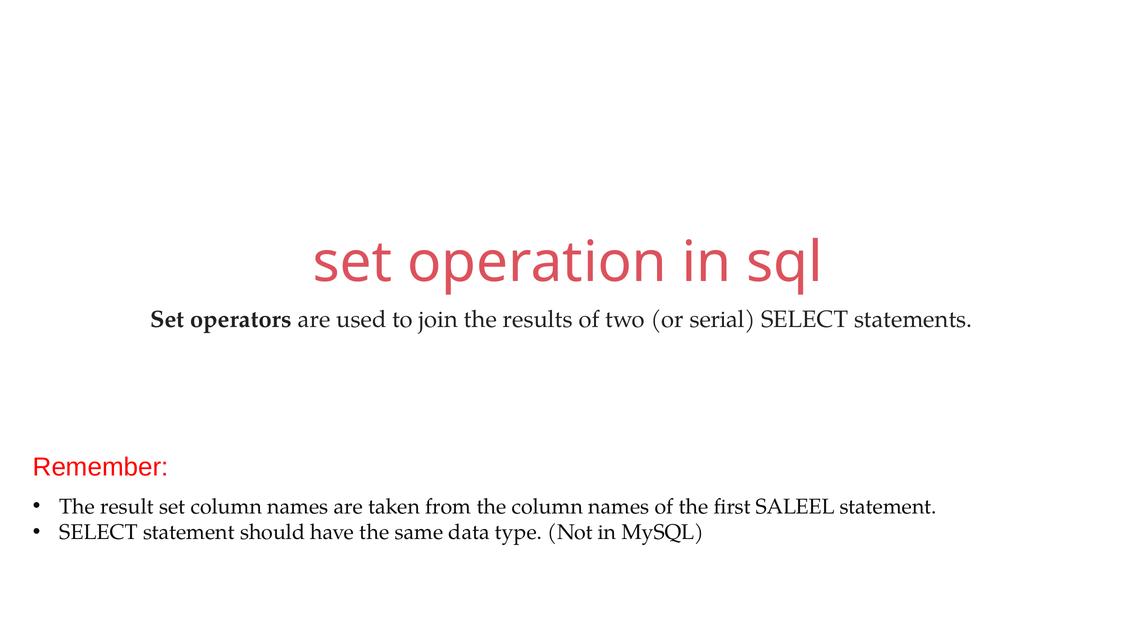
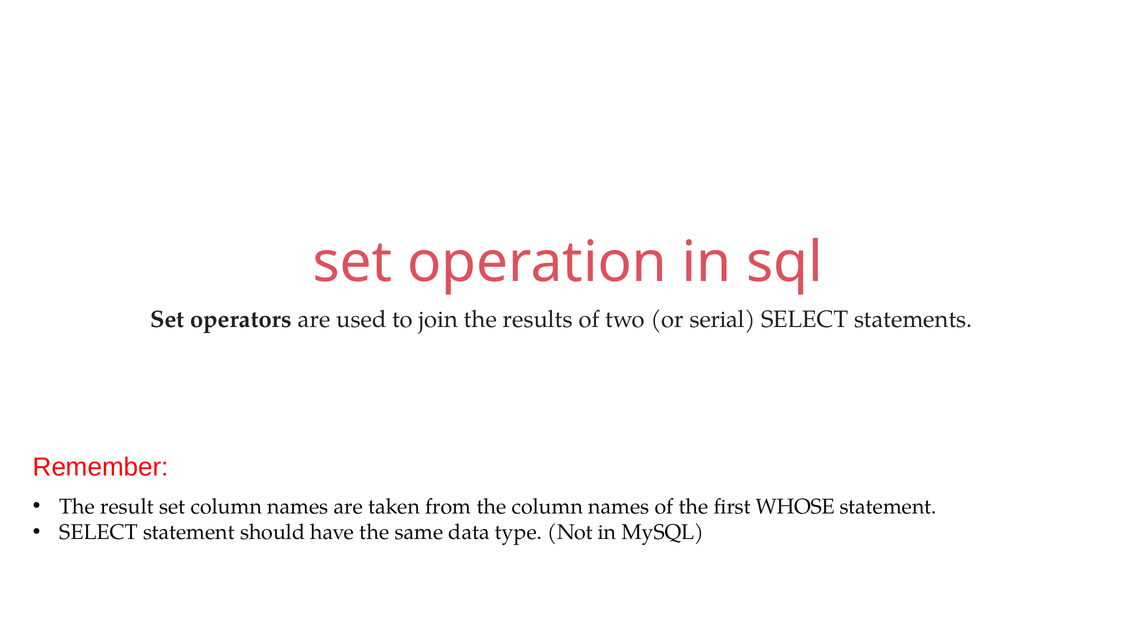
SALEEL: SALEEL -> WHOSE (795, 507)
